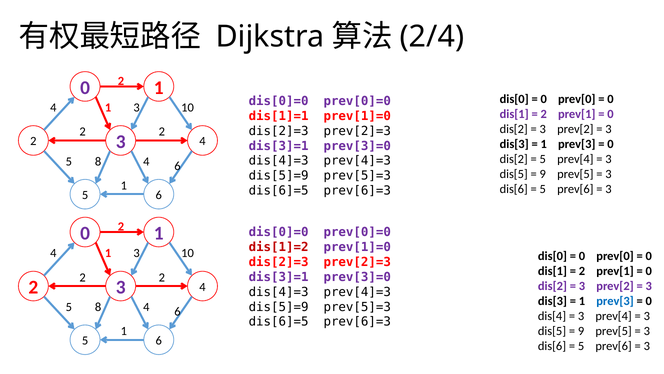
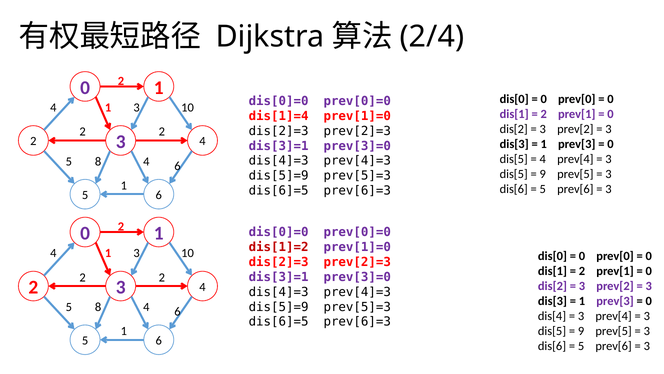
dis[1]=1: dis[1]=1 -> dis[1]=4 (279, 116)
dis[2: dis[2 -> dis[5 (514, 159)
5: 5 -> 4 (543, 159)
prev[3 colour: blue -> purple (615, 301)
